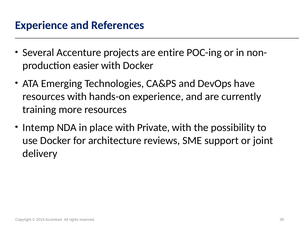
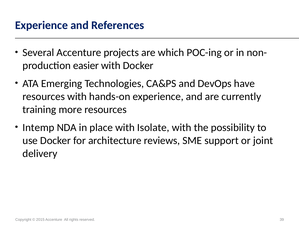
entire: entire -> which (171, 52)
Private: Private -> Isolate (153, 127)
